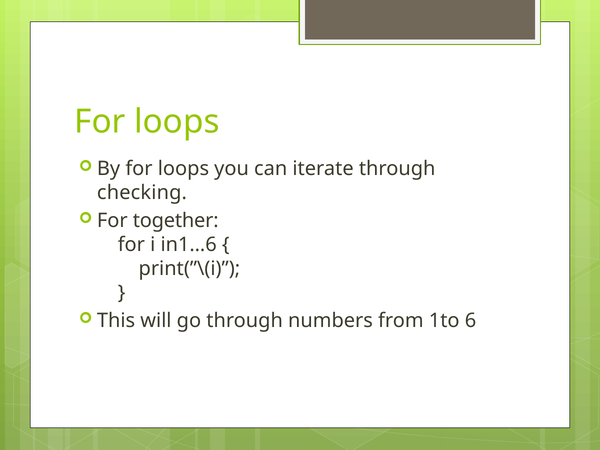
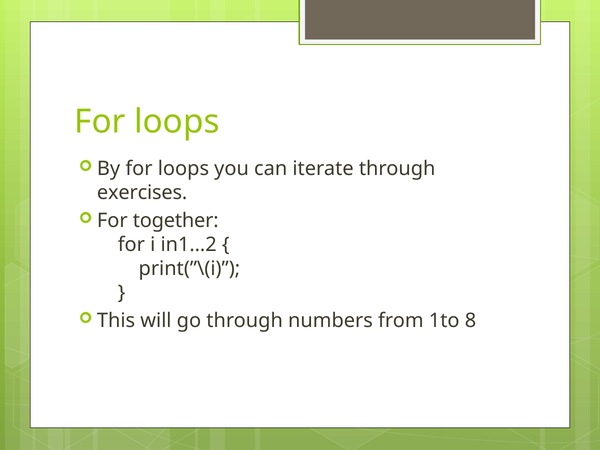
checking: checking -> exercises (142, 193)
in1…6: in1…6 -> in1…2 (189, 245)
6: 6 -> 8 (470, 321)
